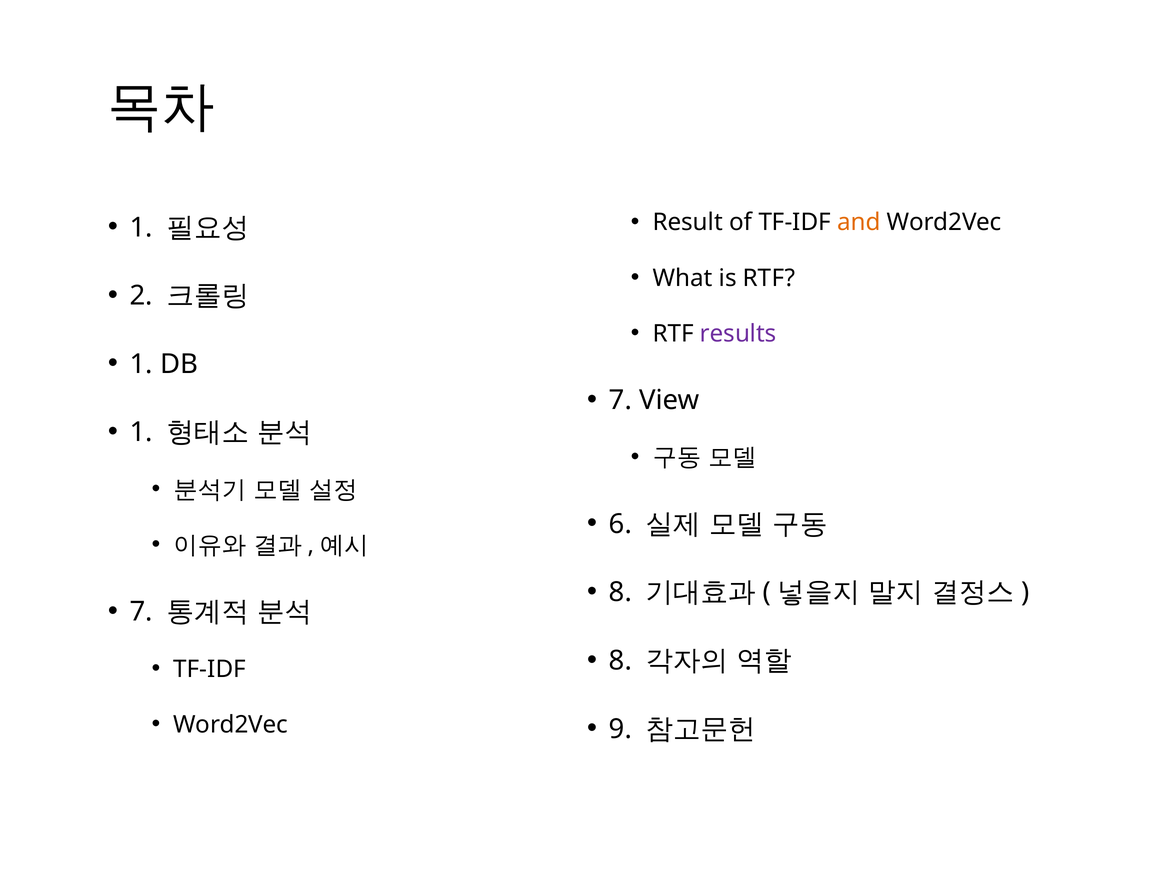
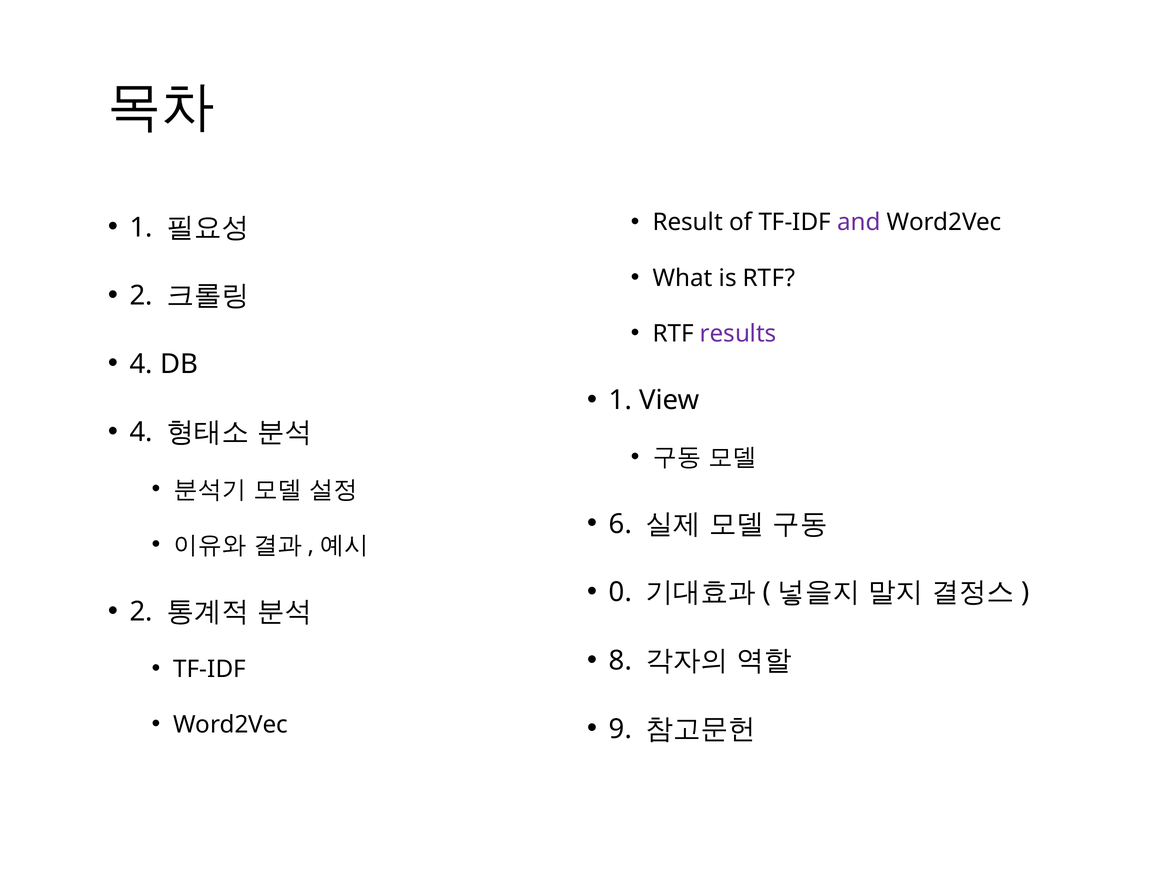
and colour: orange -> purple (859, 222)
1: 1 -> 4 (141, 364)
7: 7 -> 1 (620, 400)
1: 1 -> 4 (141, 432)
8: 8 -> 0 (620, 592)
7: 7 -> 2 (141, 612)
